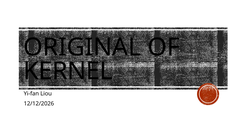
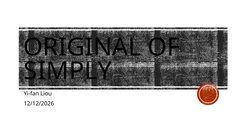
KERNEL: KERNEL -> SIMPLY (68, 71)
